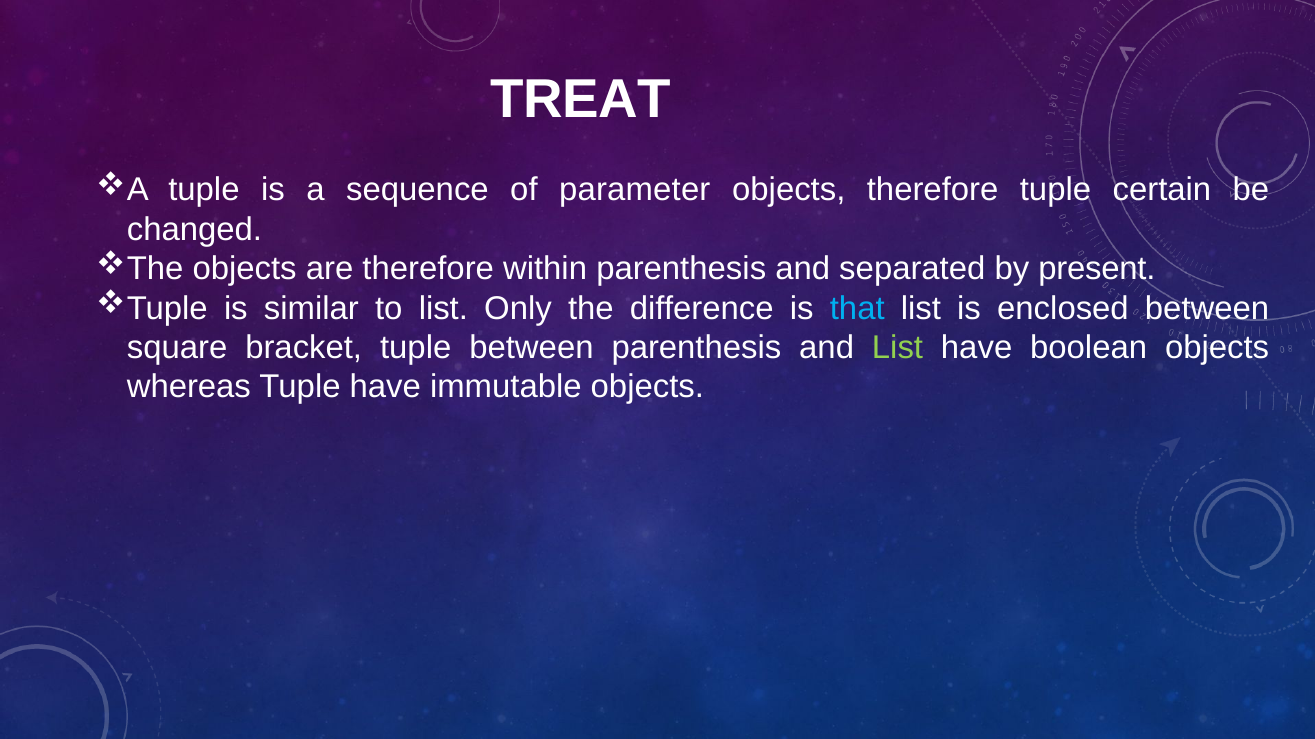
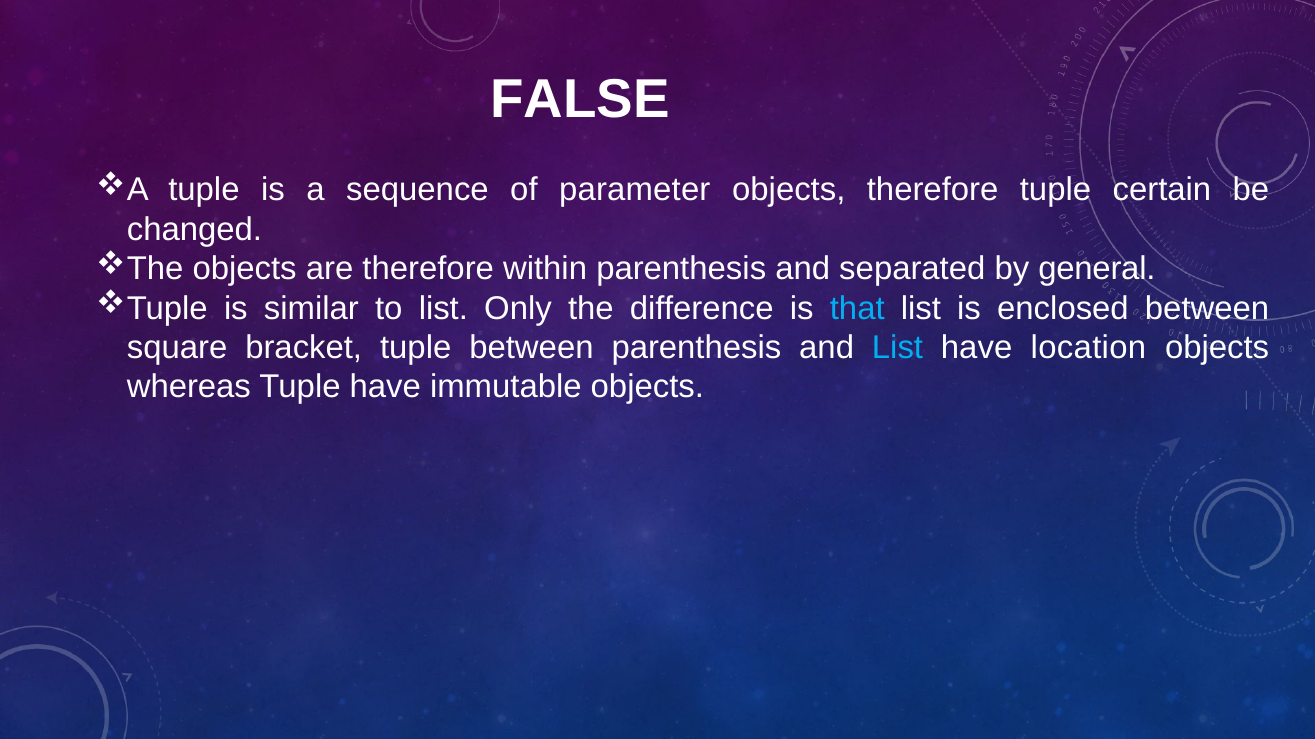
TREAT: TREAT -> FALSE (580, 99)
present: present -> general (1097, 269)
List colour: light green -> light blue (897, 348)
boolean: boolean -> location (1088, 348)
